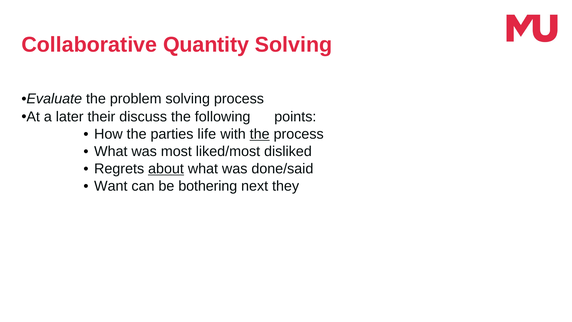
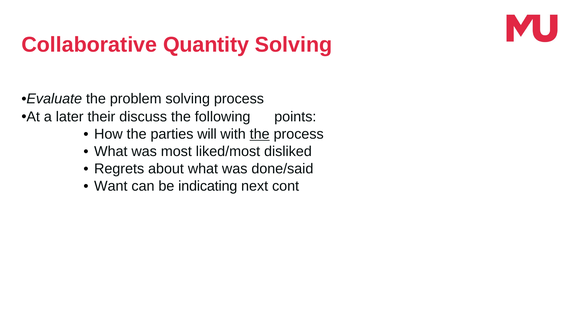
life: life -> will (207, 134)
about underline: present -> none (166, 169)
bothering: bothering -> indicating (208, 186)
they: they -> cont (286, 186)
